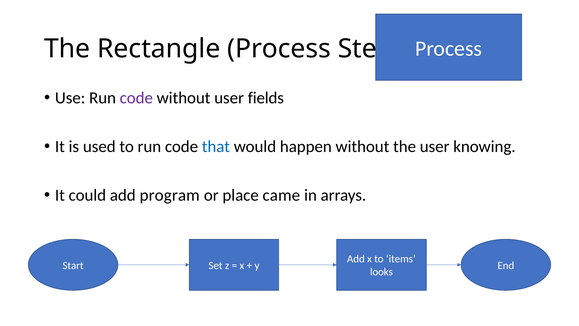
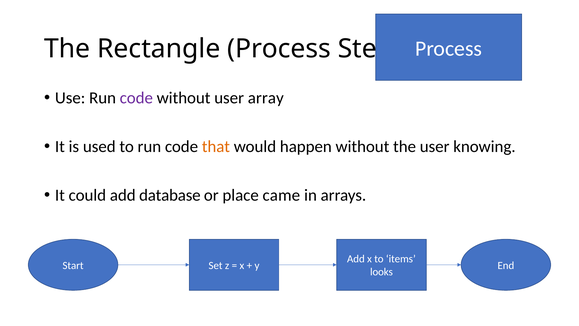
fields: fields -> array (266, 98)
that colour: blue -> orange (216, 146)
program: program -> database (170, 195)
